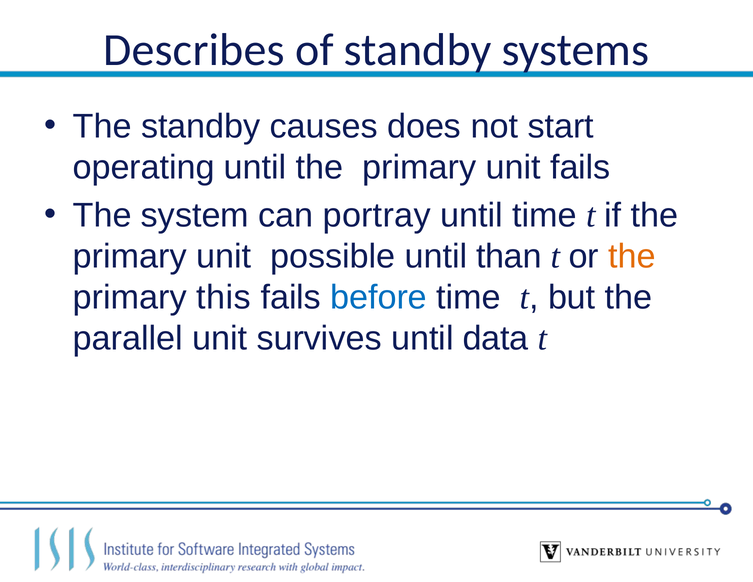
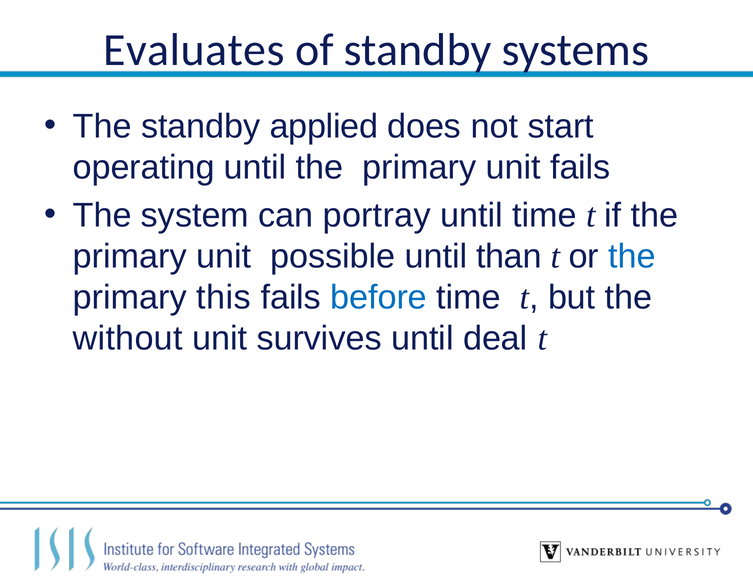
Describes: Describes -> Evaluates (194, 50)
causes: causes -> applied (324, 126)
the colour: orange -> blue (632, 256)
parallel: parallel -> without (128, 338)
data: data -> deal (495, 338)
